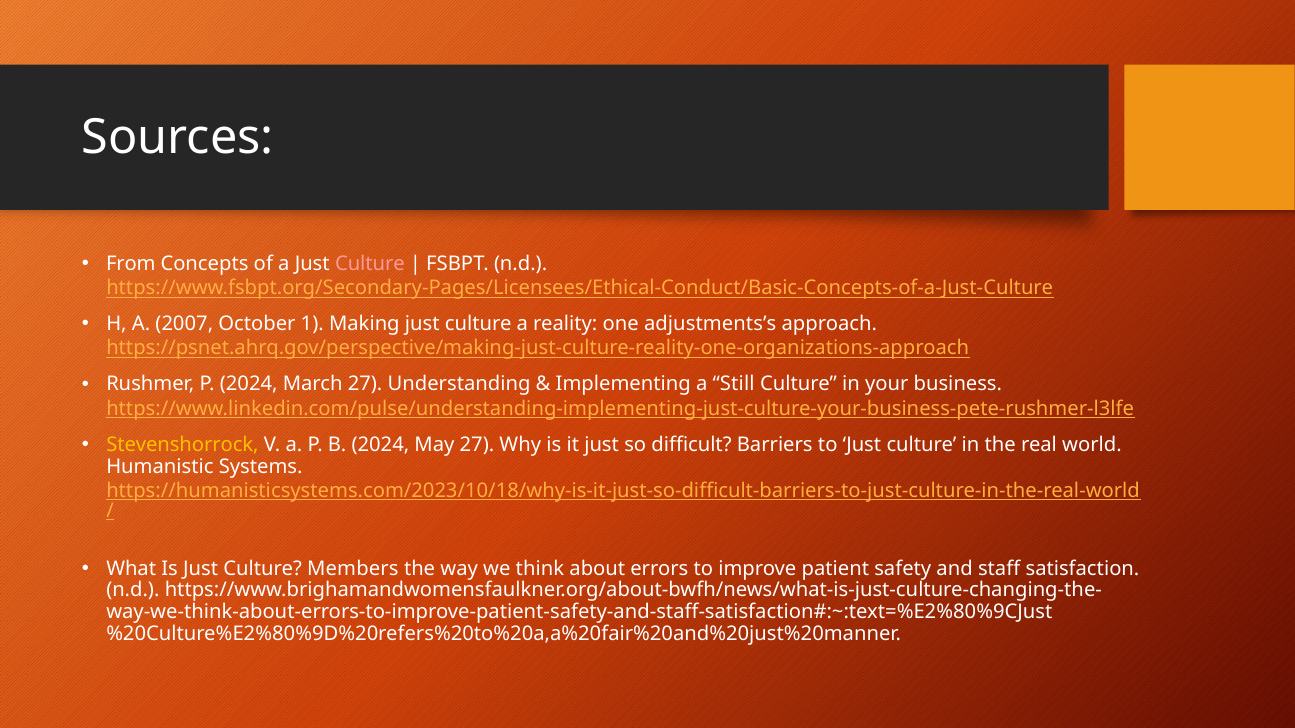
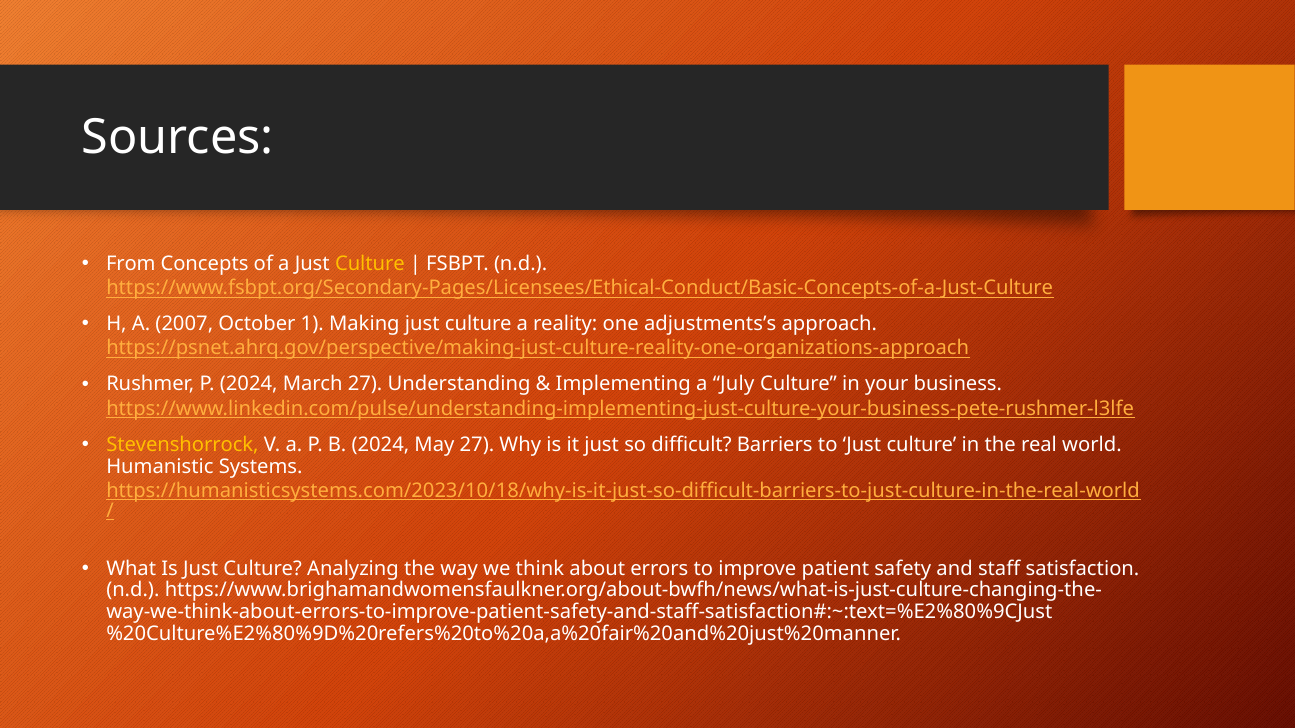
Culture colour: pink -> yellow (370, 264)
Still: Still -> July (734, 384)
Members: Members -> Analyzing (353, 569)
